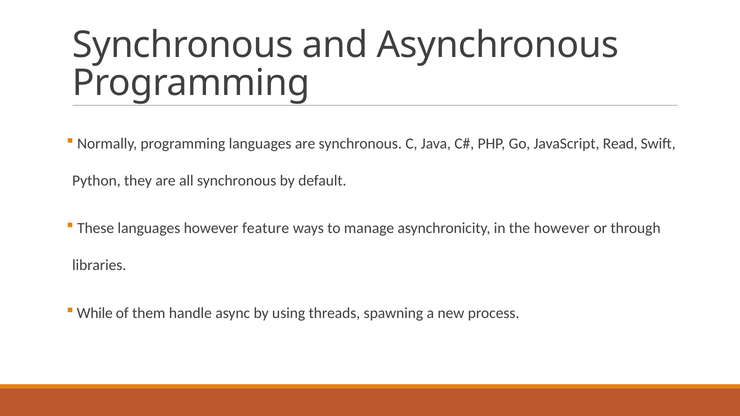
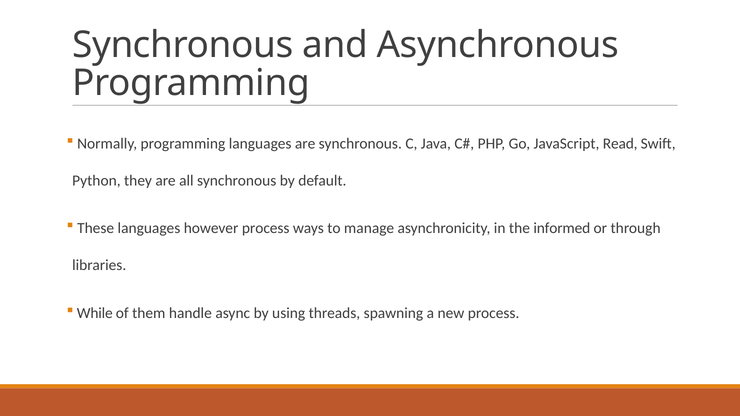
however feature: feature -> process (266, 228)
the however: however -> informed (562, 228)
